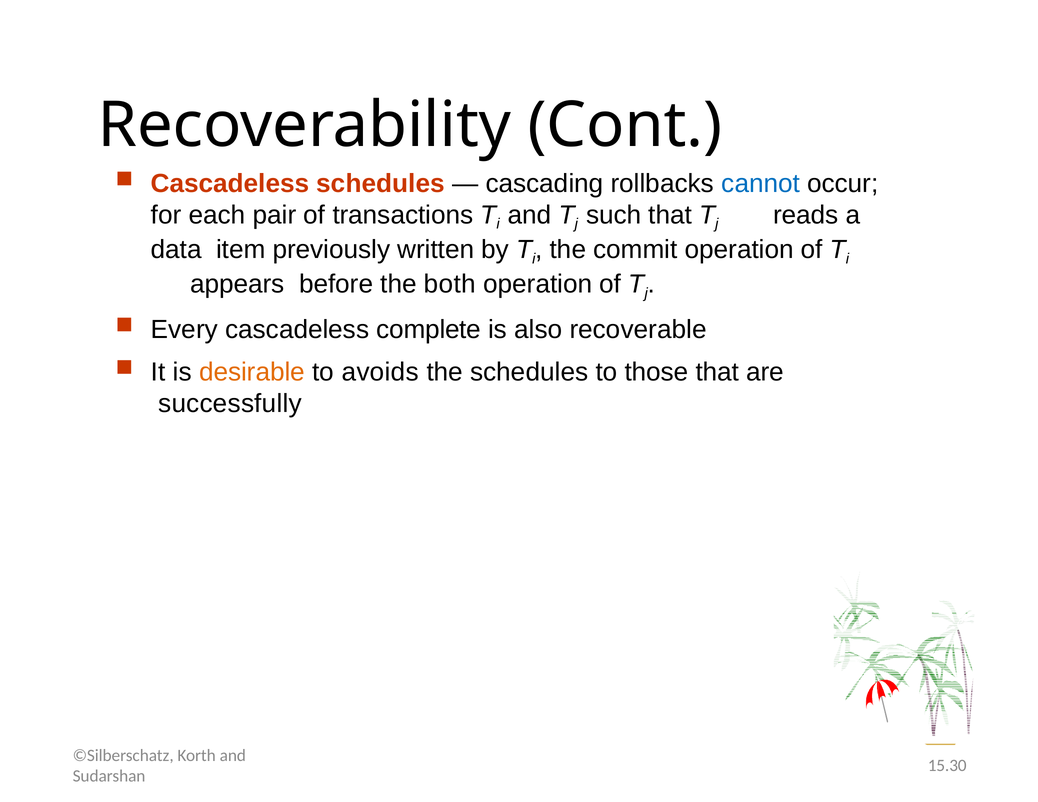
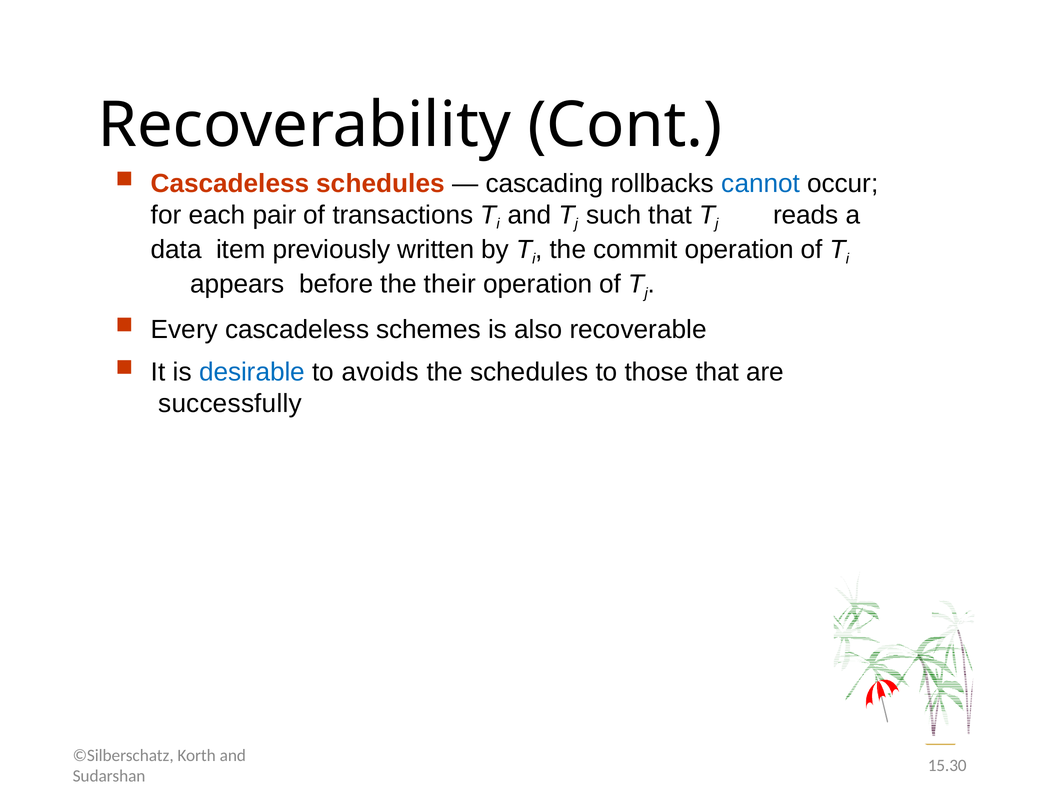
both: both -> their (450, 284)
complete: complete -> schemes (429, 330)
desirable colour: orange -> blue (252, 372)
